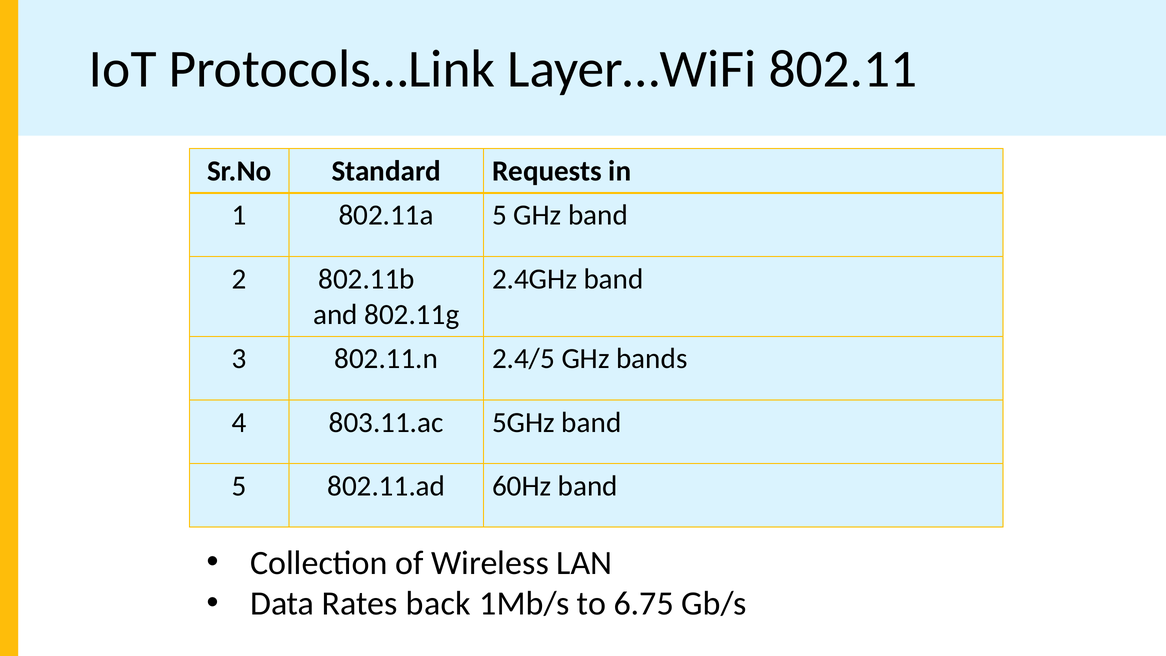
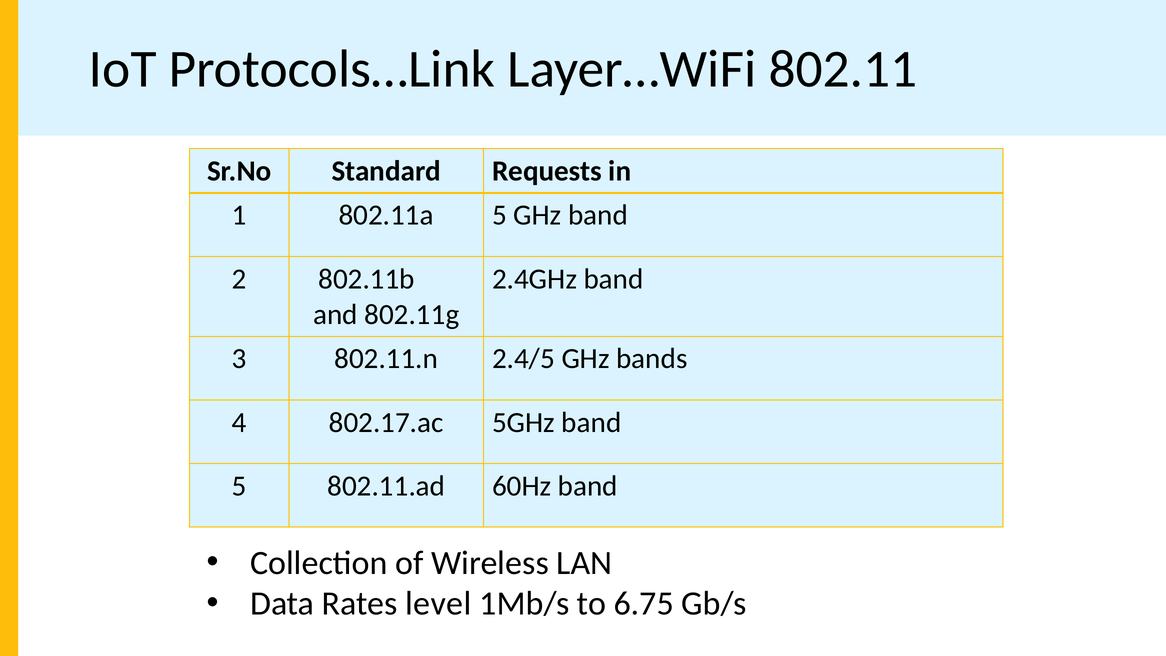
803.11.ac: 803.11.ac -> 802.17.ac (386, 422)
back: back -> level (438, 604)
